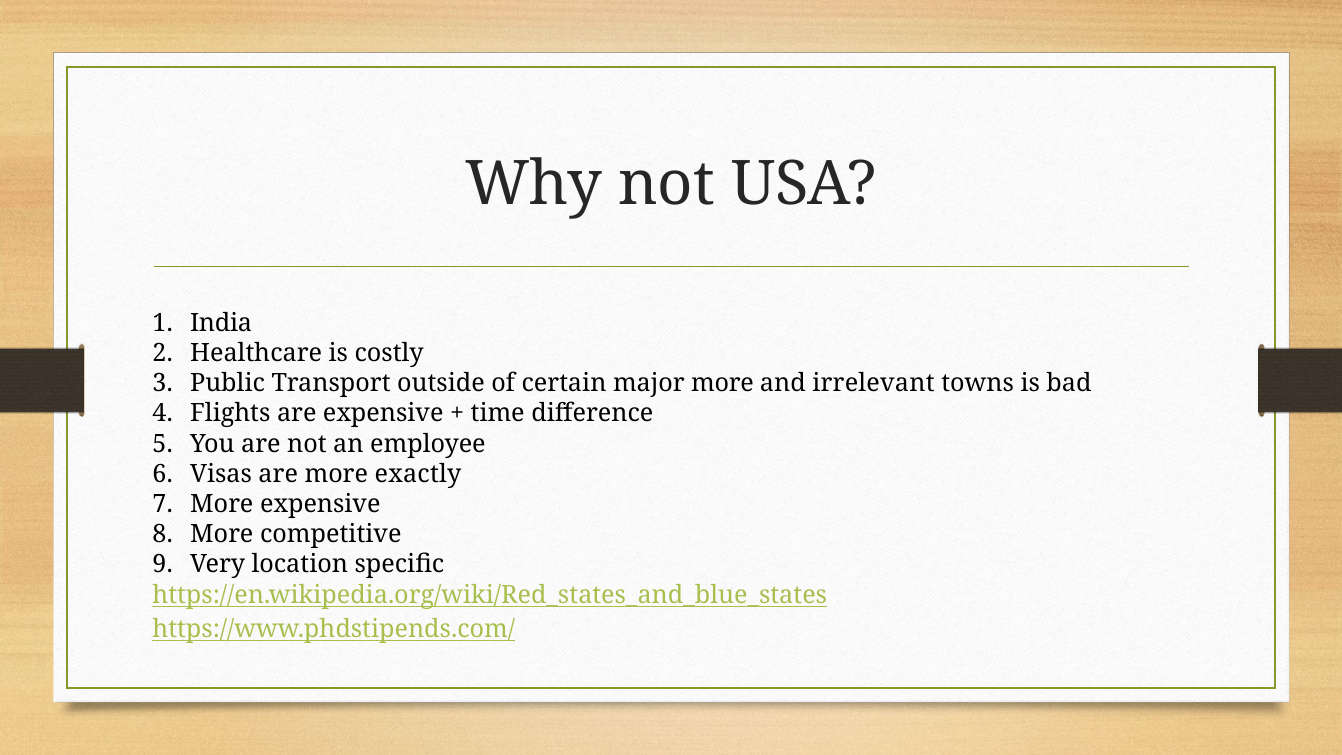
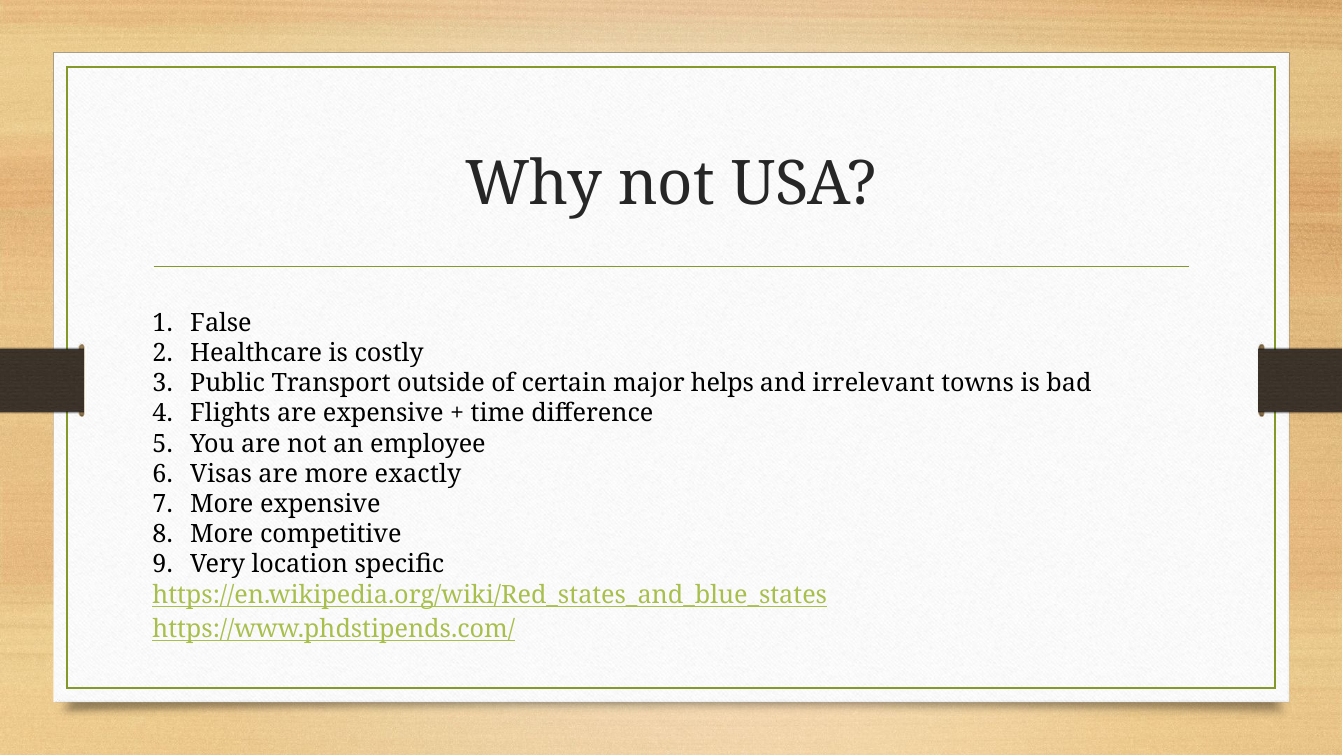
India: India -> False (221, 323)
major more: more -> helps (723, 383)
